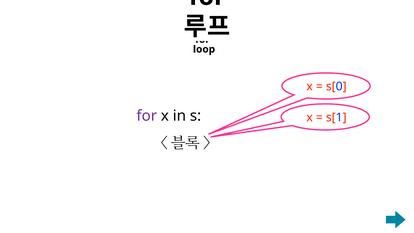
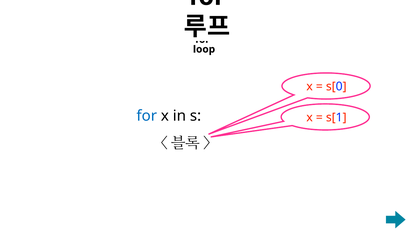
for colour: purple -> blue (147, 116)
